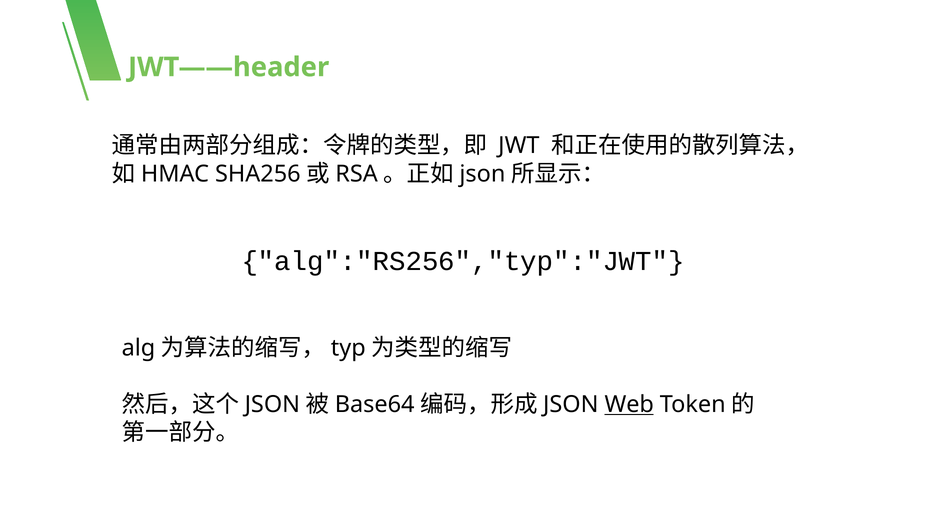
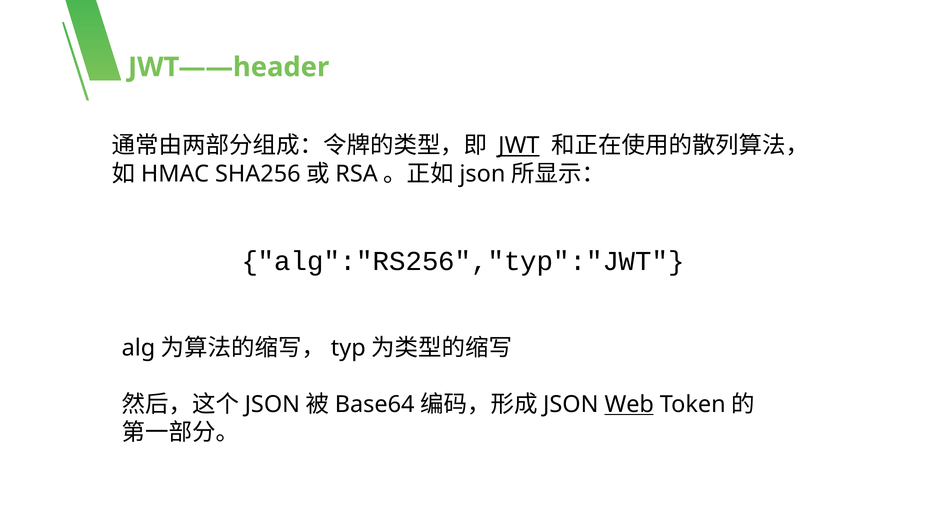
JWT underline: none -> present (519, 146)
